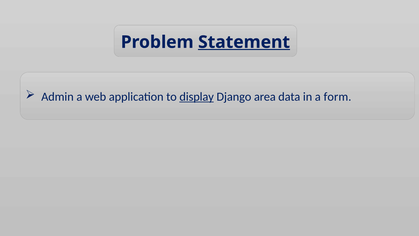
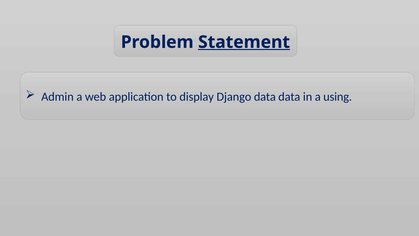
display underline: present -> none (197, 97)
Django area: area -> data (265, 97)
form: form -> using (338, 97)
